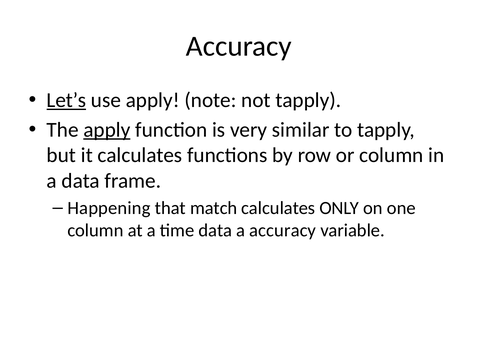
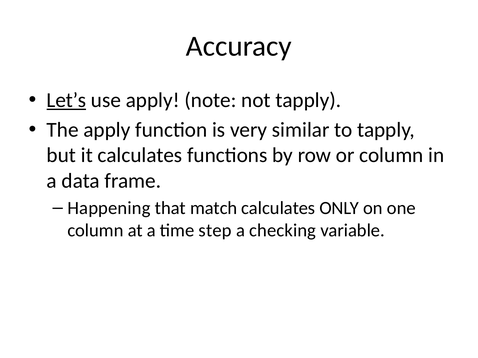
apply underline: present -> none (107, 130)
time data: data -> step (215, 231)
a accuracy: accuracy -> checking (283, 231)
